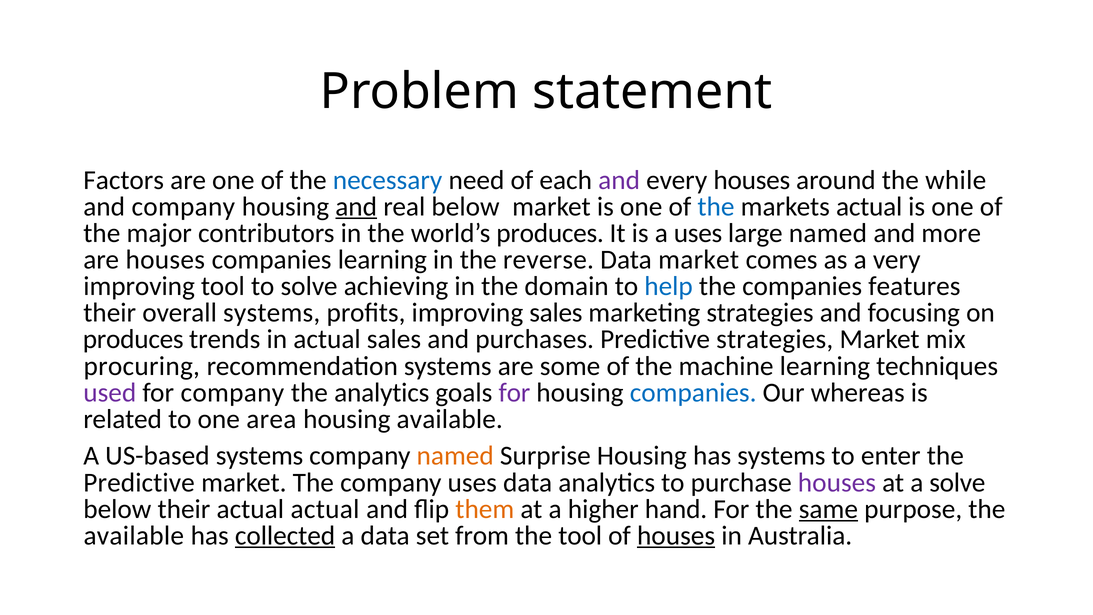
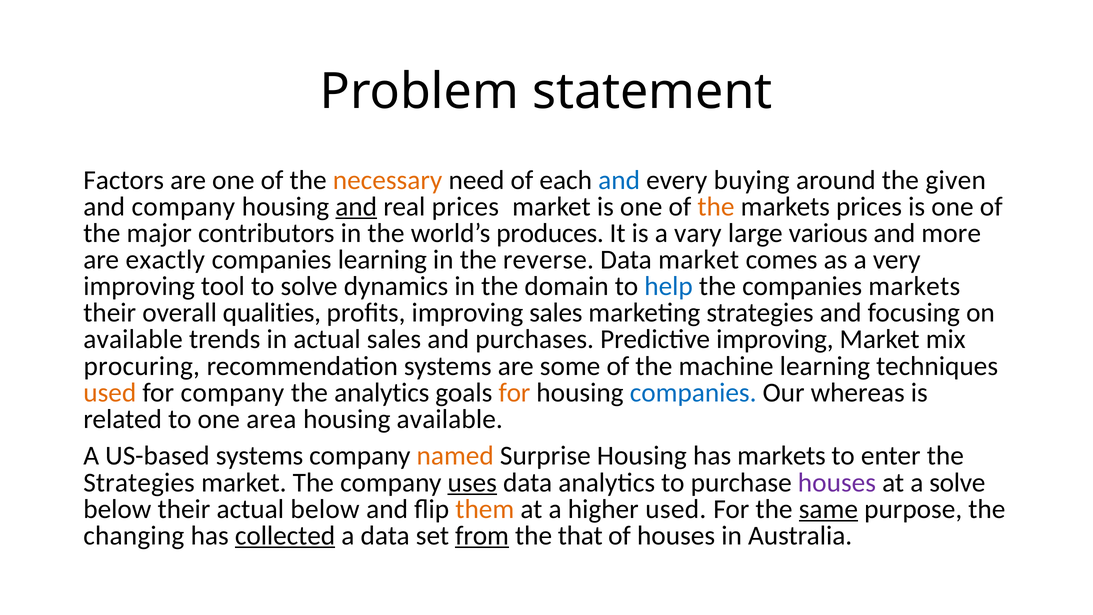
necessary colour: blue -> orange (388, 180)
and colour: purple -> blue (619, 180)
every houses: houses -> buying (752, 180)
while: while -> given (956, 180)
real below: below -> prices (465, 207)
the colour: blue -> orange (716, 207)
markets actual: actual -> prices (869, 207)
a uses: uses -> vary (698, 233)
large named: named -> various (828, 233)
are houses: houses -> exactly (165, 260)
achieving: achieving -> dynamics (396, 286)
companies features: features -> markets (914, 286)
overall systems: systems -> qualities (272, 313)
produces: produces -> available (133, 339)
Predictive strategies: strategies -> improving (775, 339)
used colour: purple -> orange (110, 392)
for colour: purple -> orange (514, 392)
has systems: systems -> markets (781, 456)
Predictive: Predictive -> Strategies (139, 482)
uses underline: none -> present (472, 482)
actual actual: actual -> below (325, 509)
higher hand: hand -> used (676, 509)
available: available -> changing (134, 535)
from underline: none -> present (482, 535)
the tool: tool -> that (580, 535)
houses underline: present -> none (676, 535)
